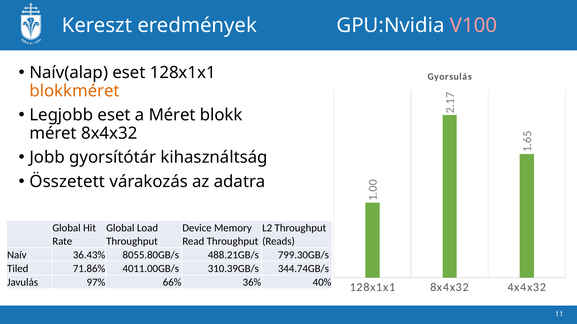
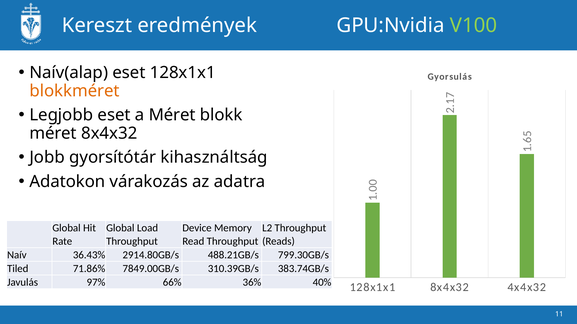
V100 colour: pink -> light green (473, 25)
Összetett: Összetett -> Adatokon (67, 182)
8055.80GB/s: 8055.80GB/s -> 2914.80GB/s (151, 255)
4011.00GB/s: 4011.00GB/s -> 7849.00GB/s (151, 269)
344.74GB/s: 344.74GB/s -> 383.74GB/s (303, 269)
